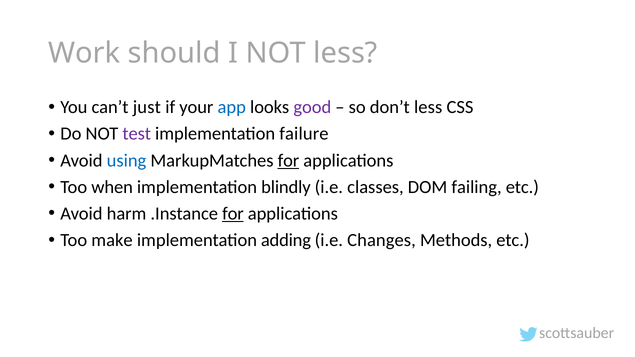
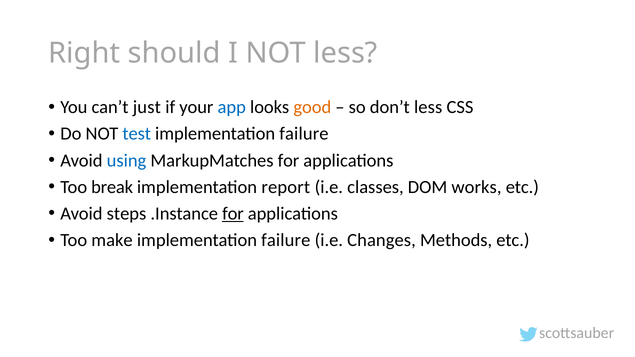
Work: Work -> Right (84, 53)
good colour: purple -> orange (312, 107)
test colour: purple -> blue (137, 134)
for underline: present -> none (289, 160)
when: when -> break (112, 187)
blindly: blindly -> report (286, 187)
failing: failing -> works (476, 187)
harm: harm -> steps (127, 214)
adding: adding -> failure (286, 240)
